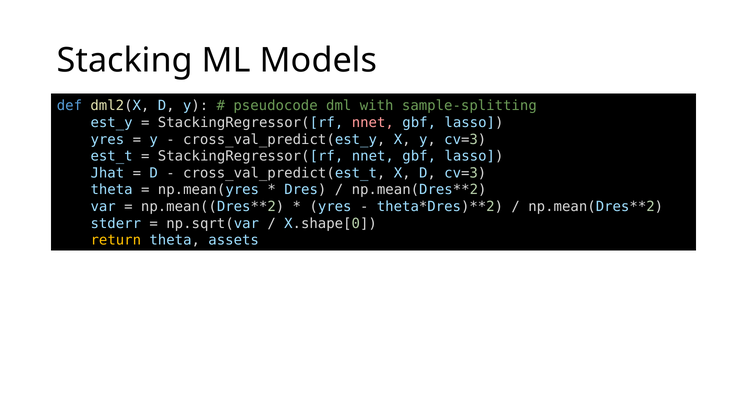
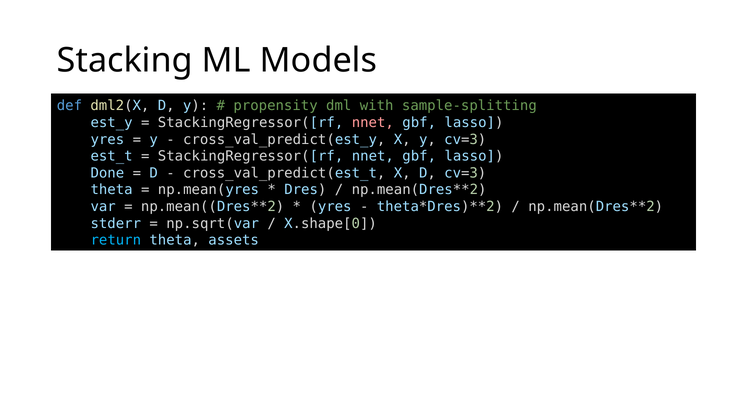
pseudocode: pseudocode -> propensity (276, 106)
Jhat: Jhat -> Done (107, 173)
return colour: yellow -> light blue (116, 240)
